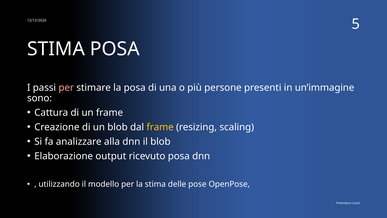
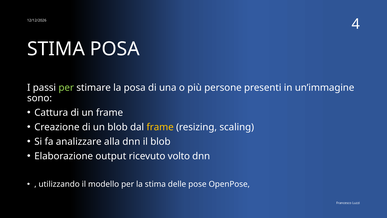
5: 5 -> 4 (356, 24)
per colour: pink -> light green (66, 88)
ricevuto posa: posa -> volto (179, 156)
